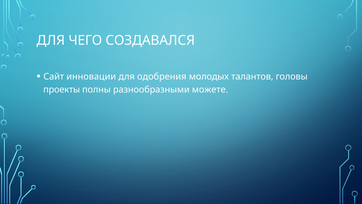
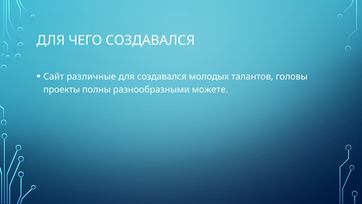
инновации: инновации -> различные (91, 76)
для одобрения: одобрения -> создавался (162, 76)
